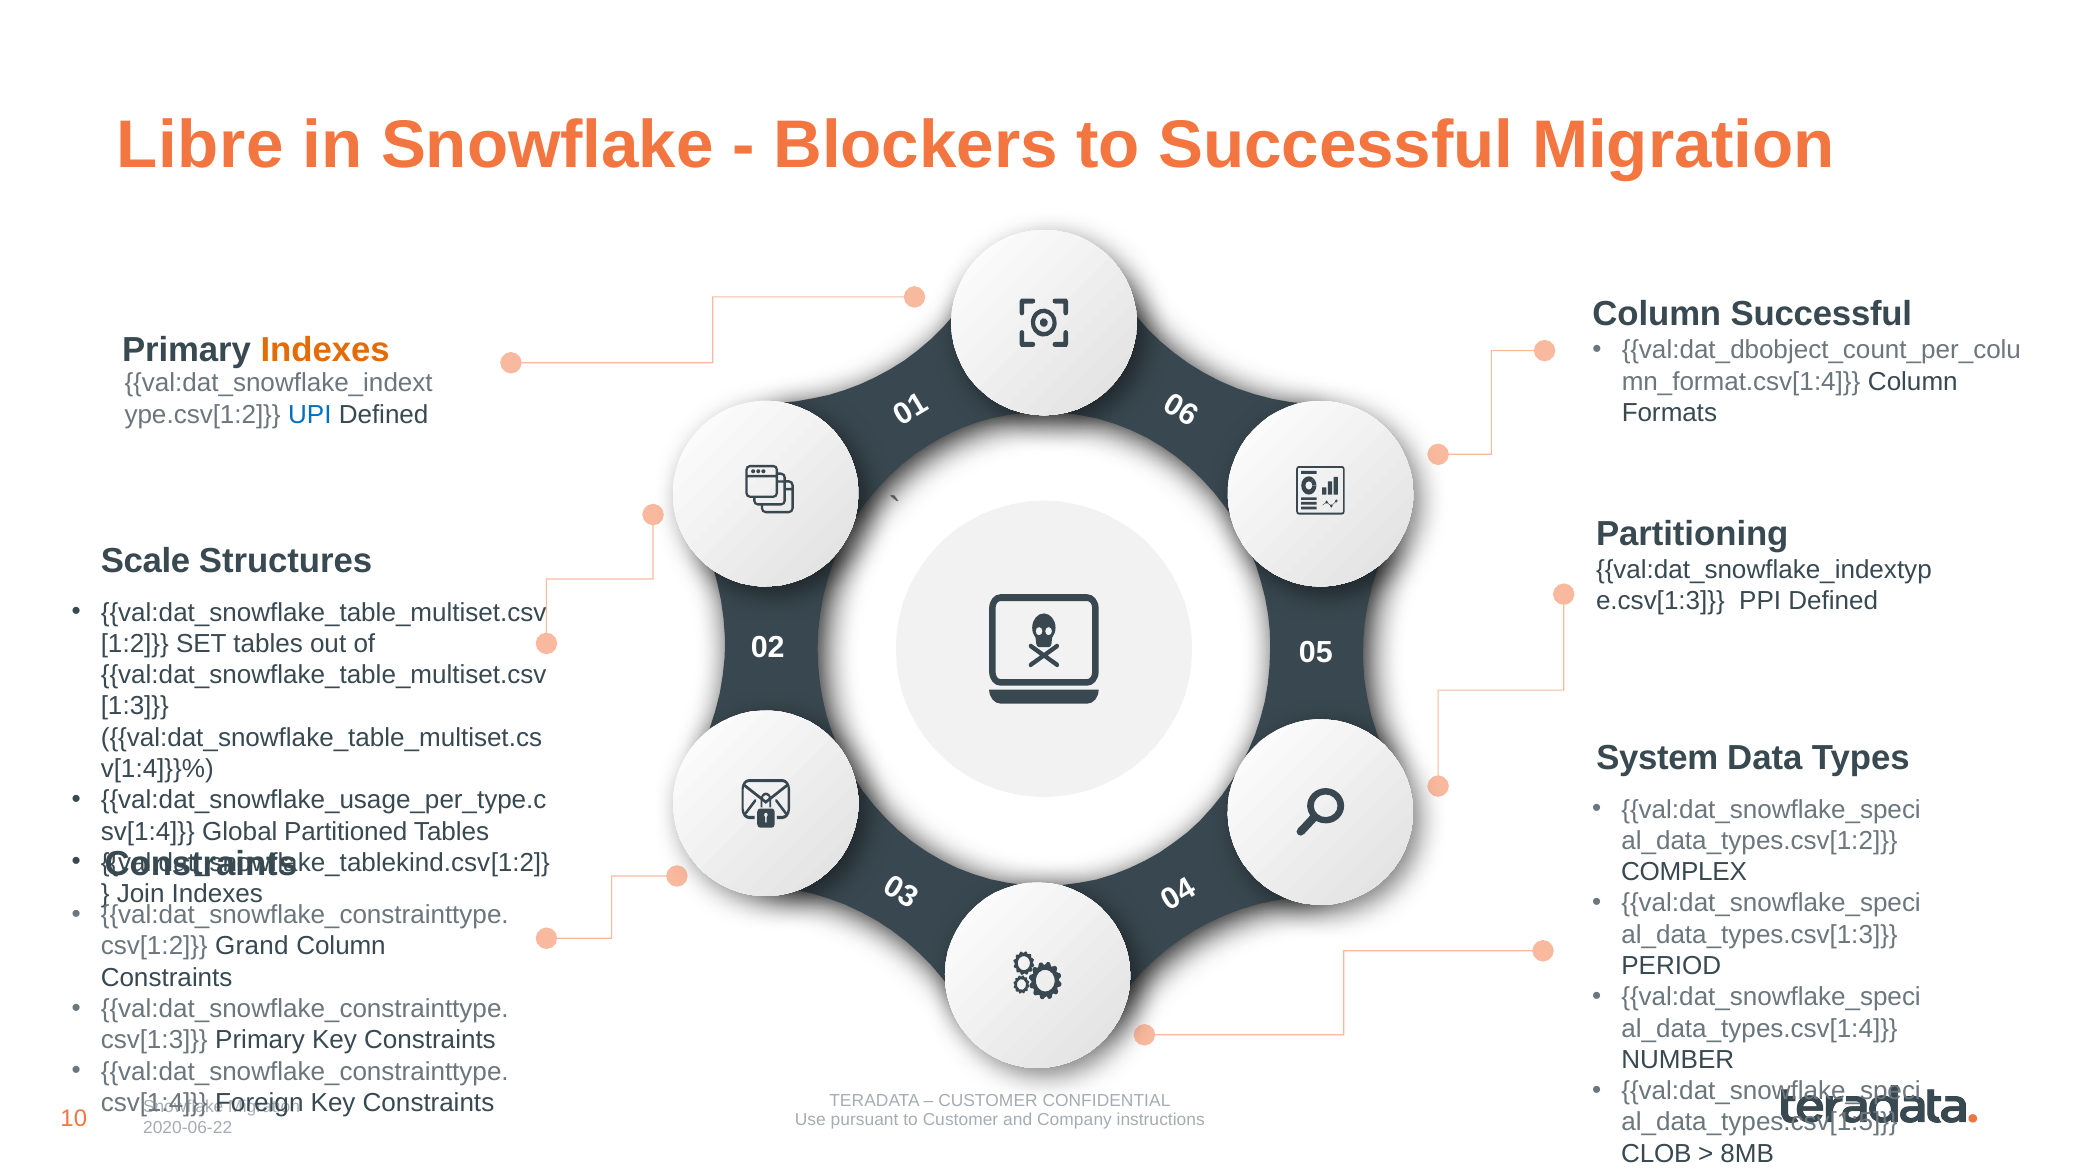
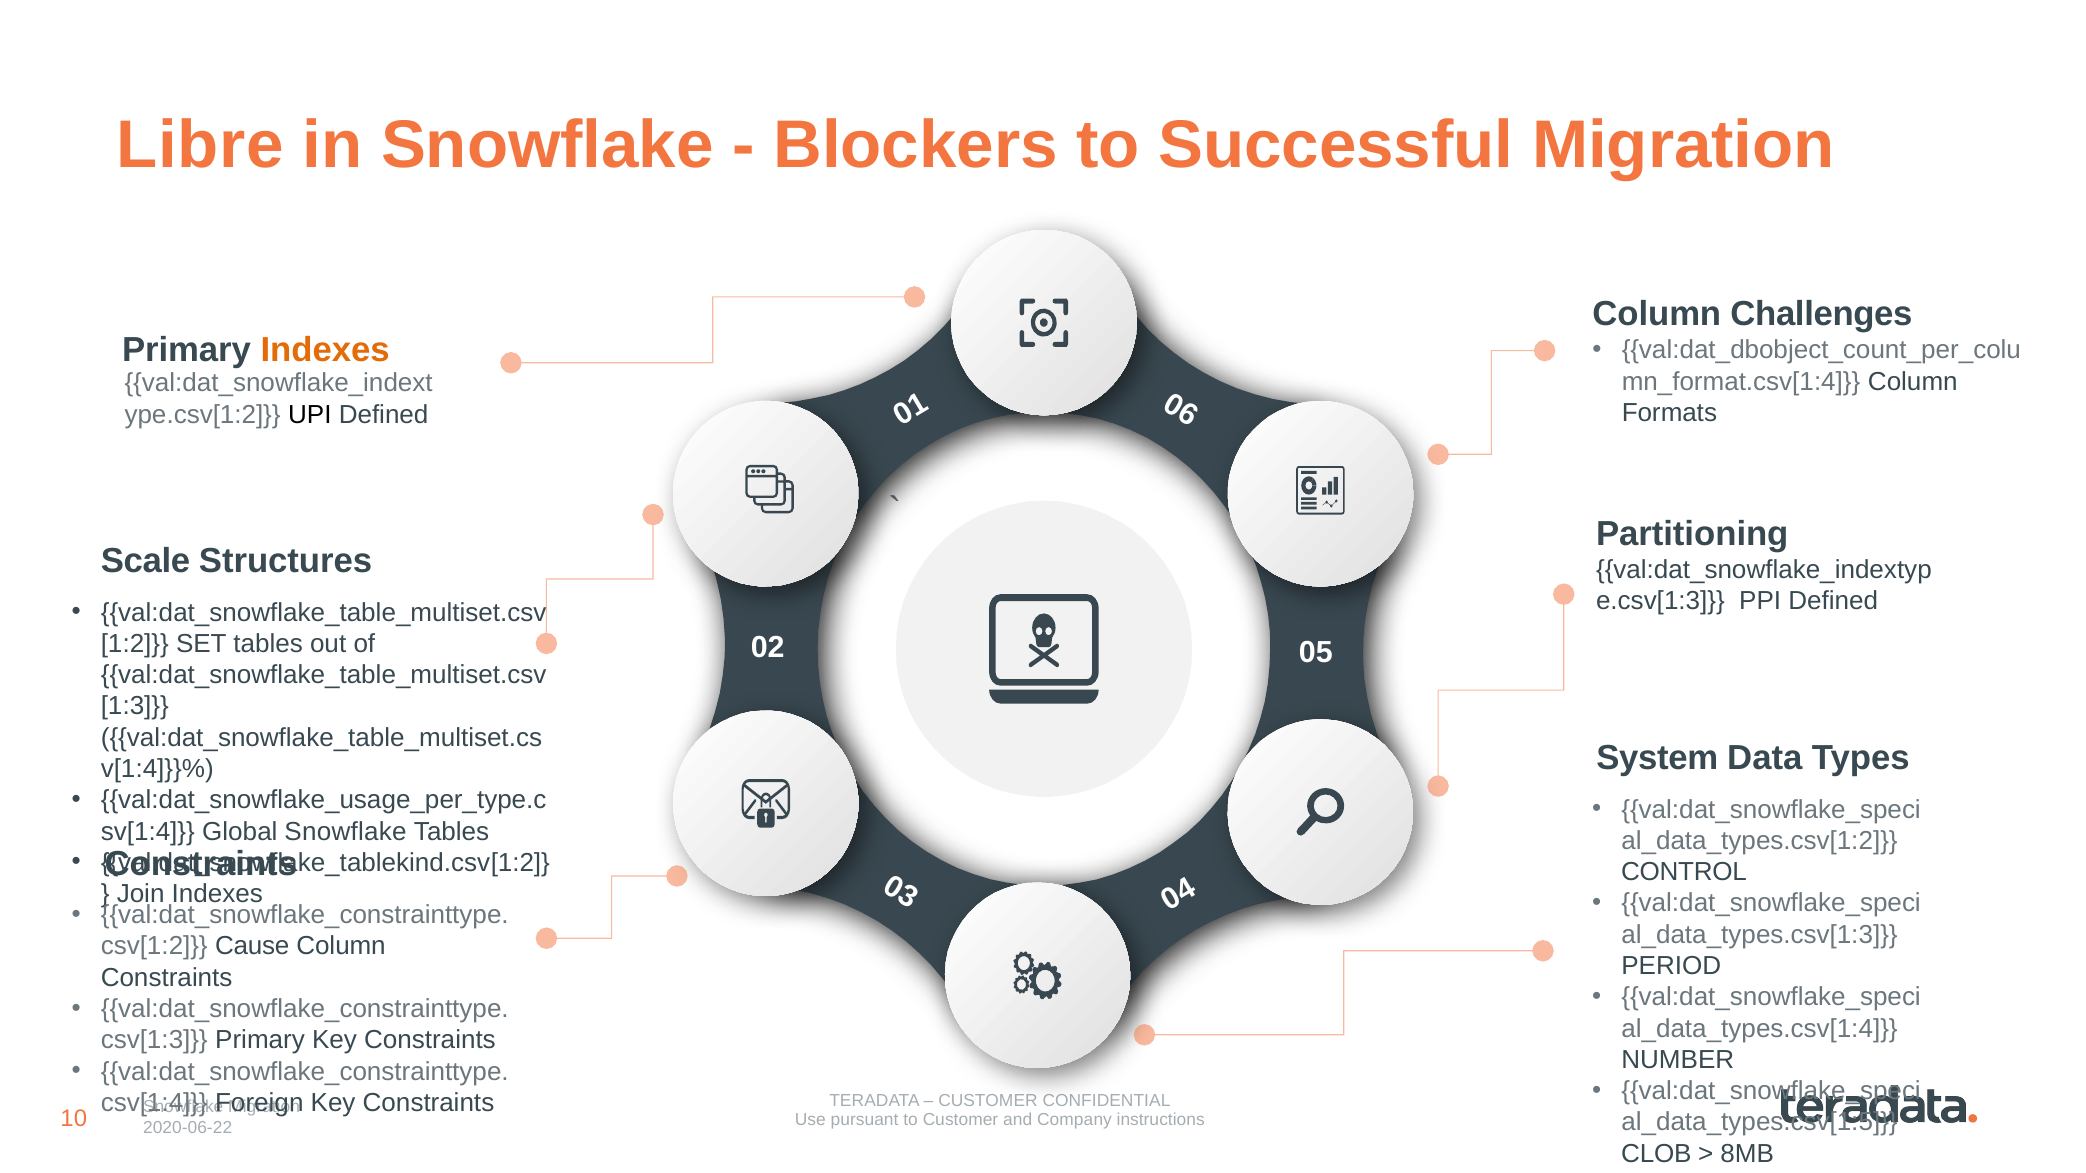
Column Successful: Successful -> Challenges (1821, 314)
UPI colour: blue -> black (310, 415)
Global Partitioned: Partitioned -> Snowflake (346, 832)
COMPLEX: COMPLEX -> CONTROL (1684, 872)
Grand: Grand -> Cause (252, 947)
